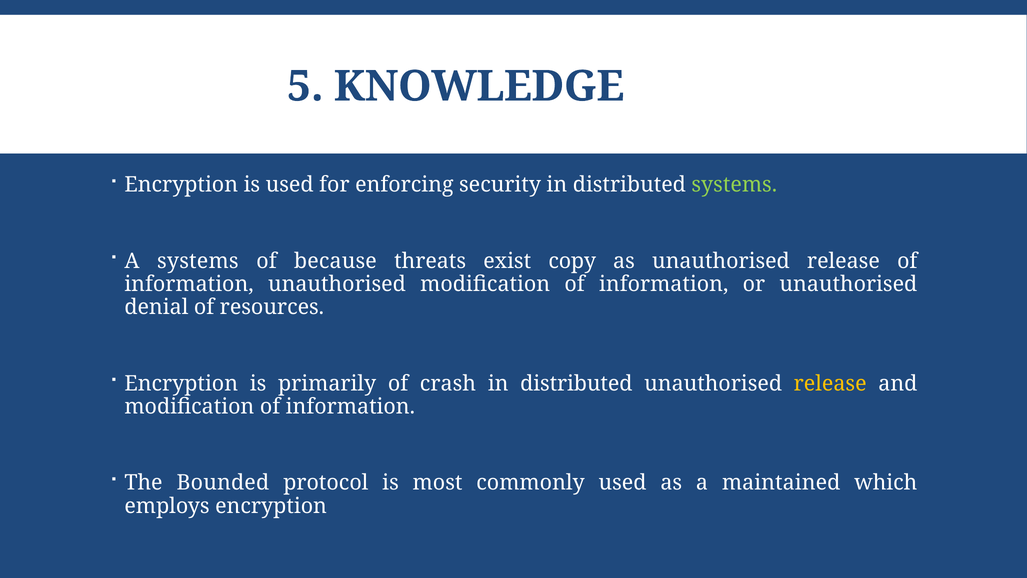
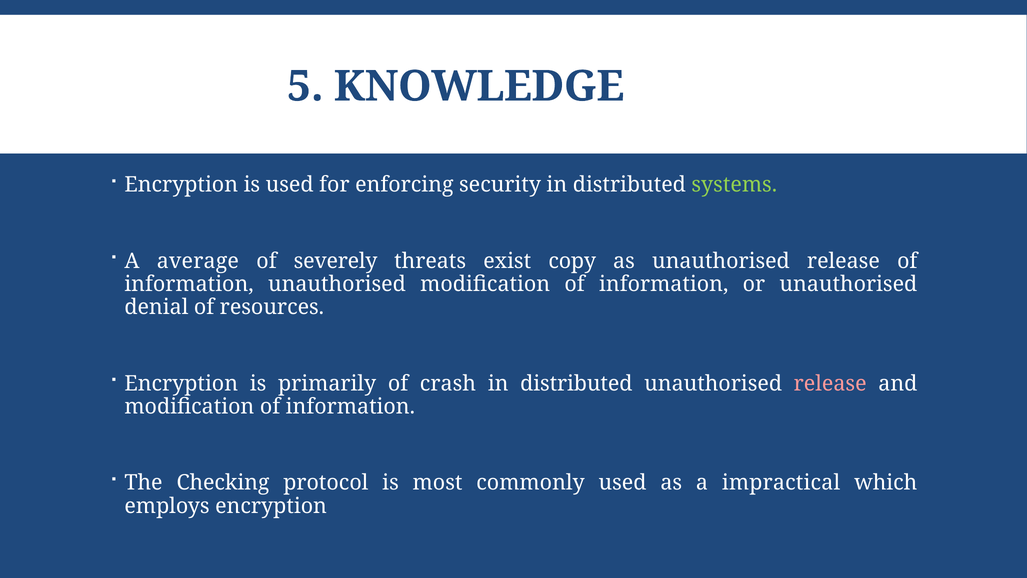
A systems: systems -> average (198, 261)
because: because -> severely (336, 261)
release colour: yellow -> pink (830, 383)
Bounded: Bounded -> Checking (223, 483)
maintained: maintained -> impractical (781, 483)
